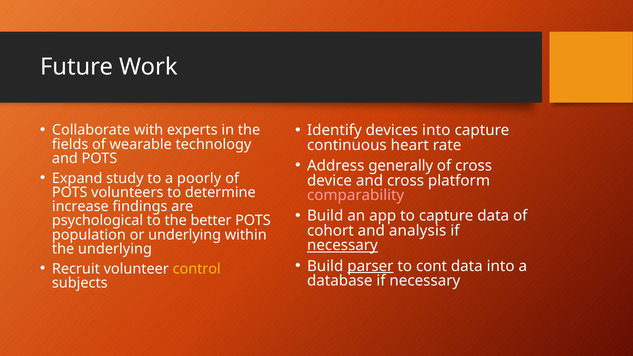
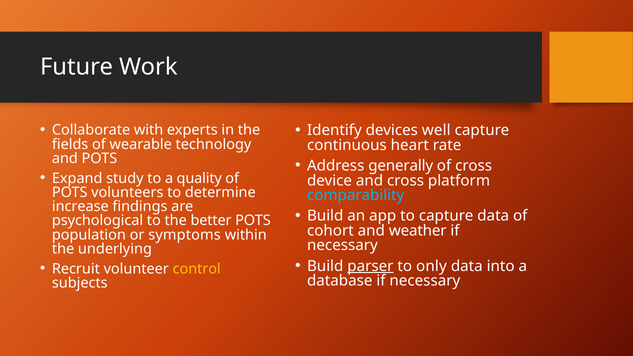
devices into: into -> well (436, 130)
poorly: poorly -> quality (199, 178)
comparability colour: pink -> light blue (356, 195)
analysis: analysis -> weather (418, 231)
or underlying: underlying -> symptoms (185, 235)
necessary underline: present -> none (342, 245)
cont: cont -> only (431, 266)
